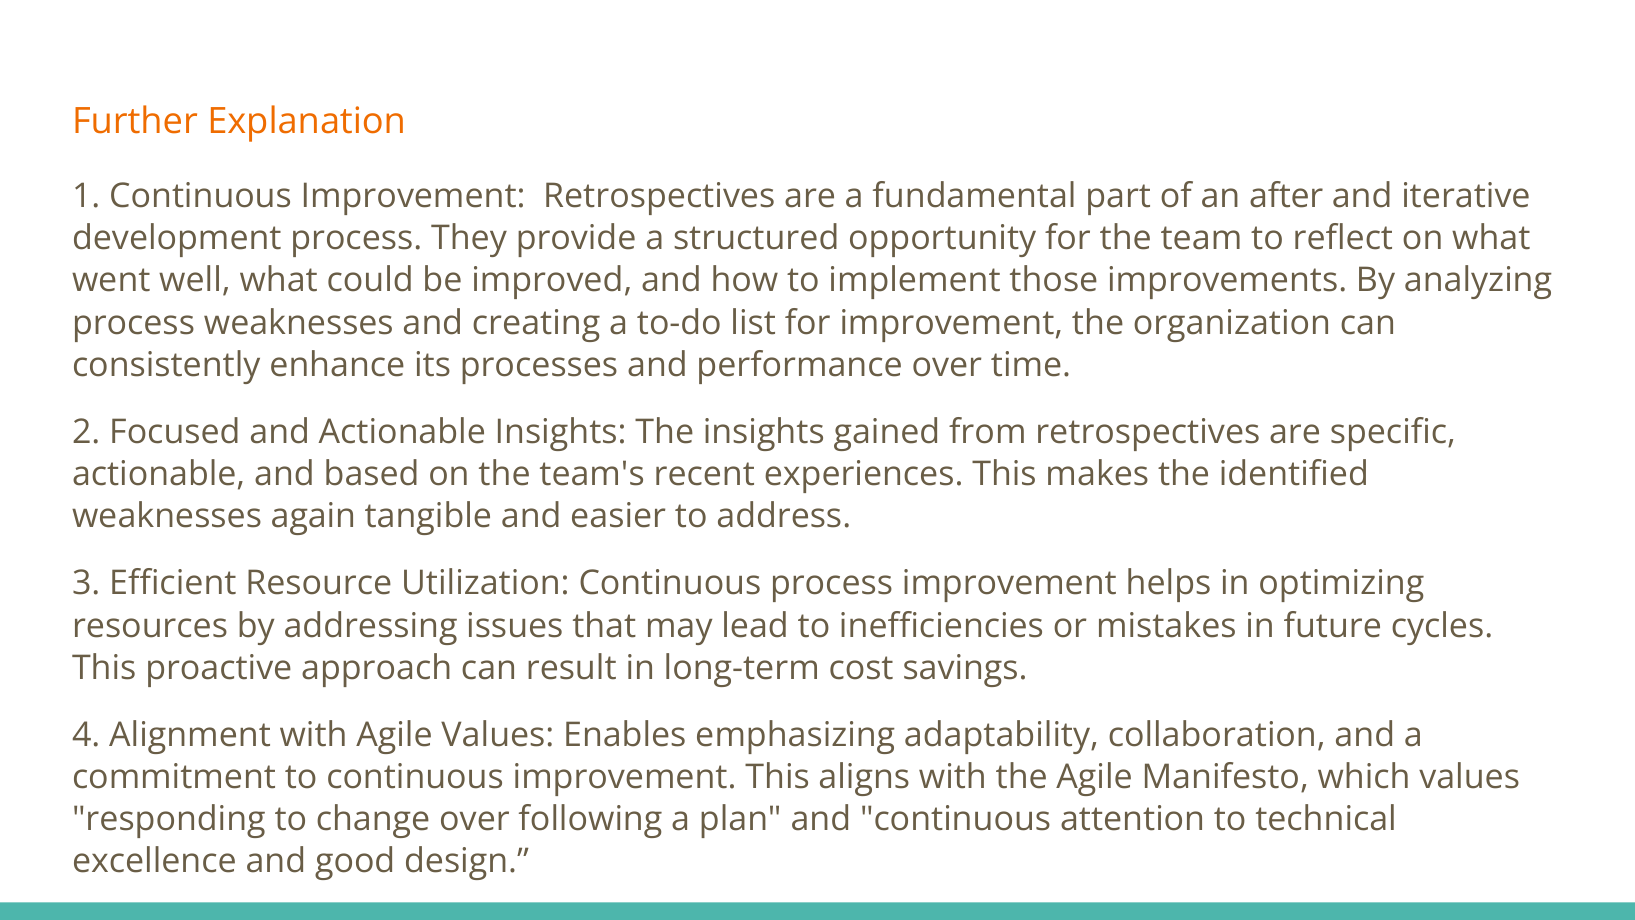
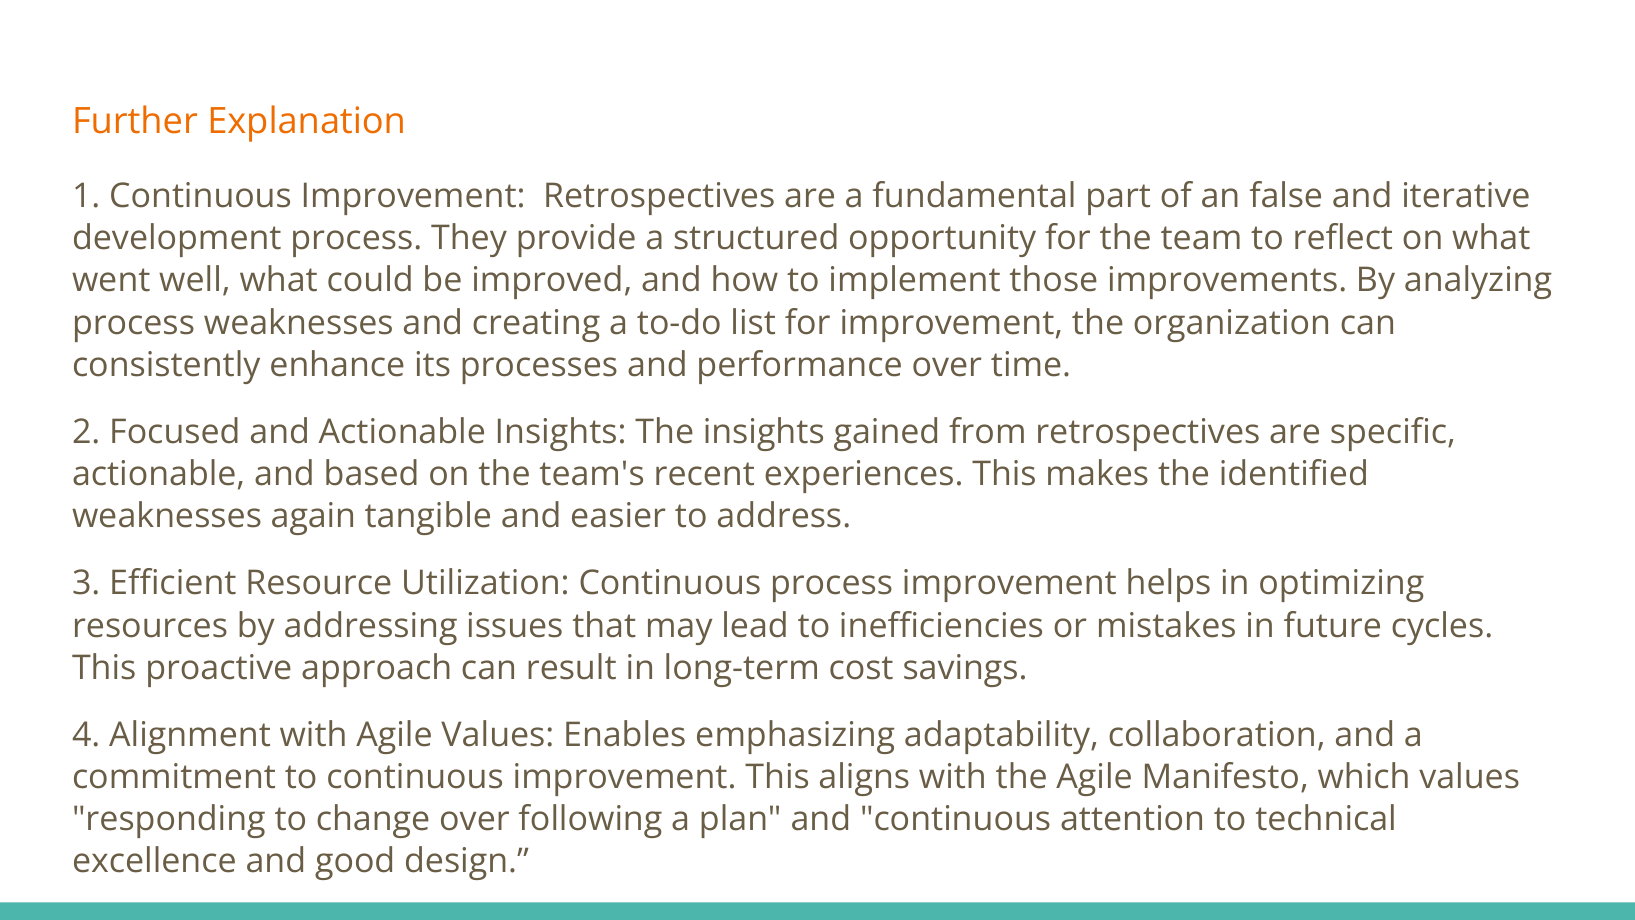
after: after -> false (1286, 196)
